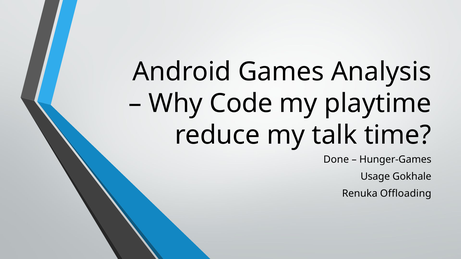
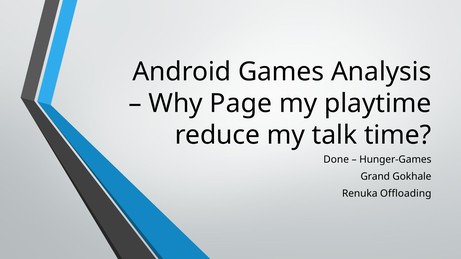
Code: Code -> Page (241, 104)
Usage: Usage -> Grand (375, 177)
